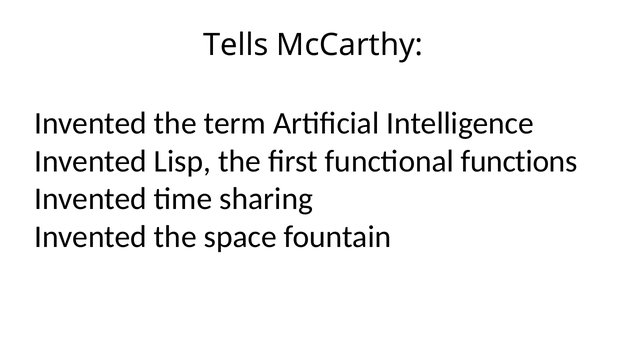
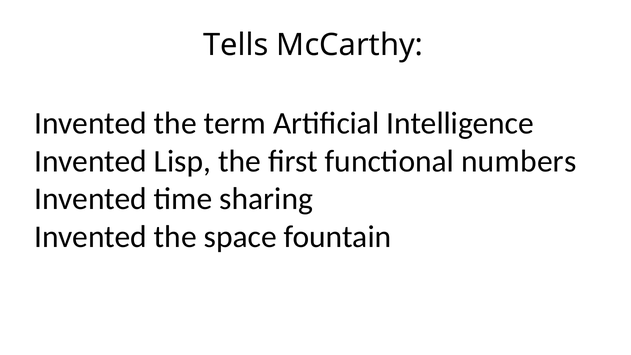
functions: functions -> numbers (519, 161)
